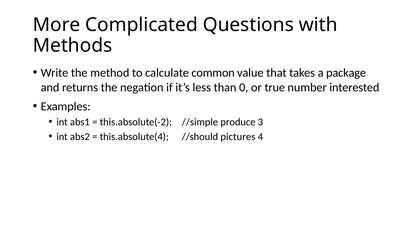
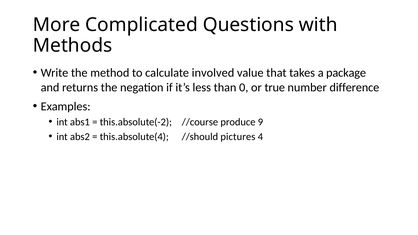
common: common -> involved (213, 73)
interested: interested -> difference (354, 87)
//simple: //simple -> //course (200, 122)
3: 3 -> 9 (260, 122)
